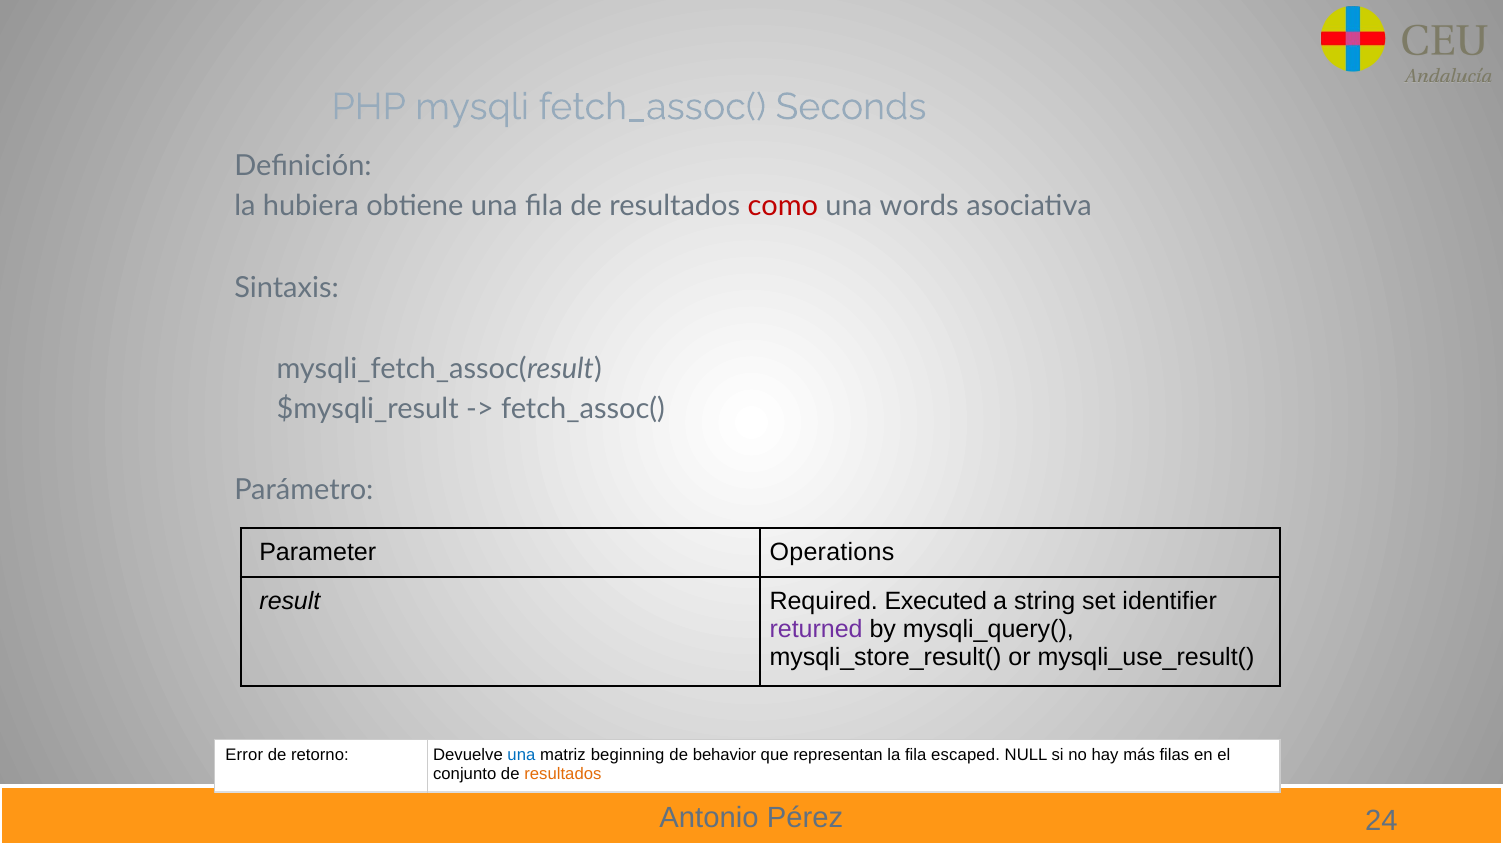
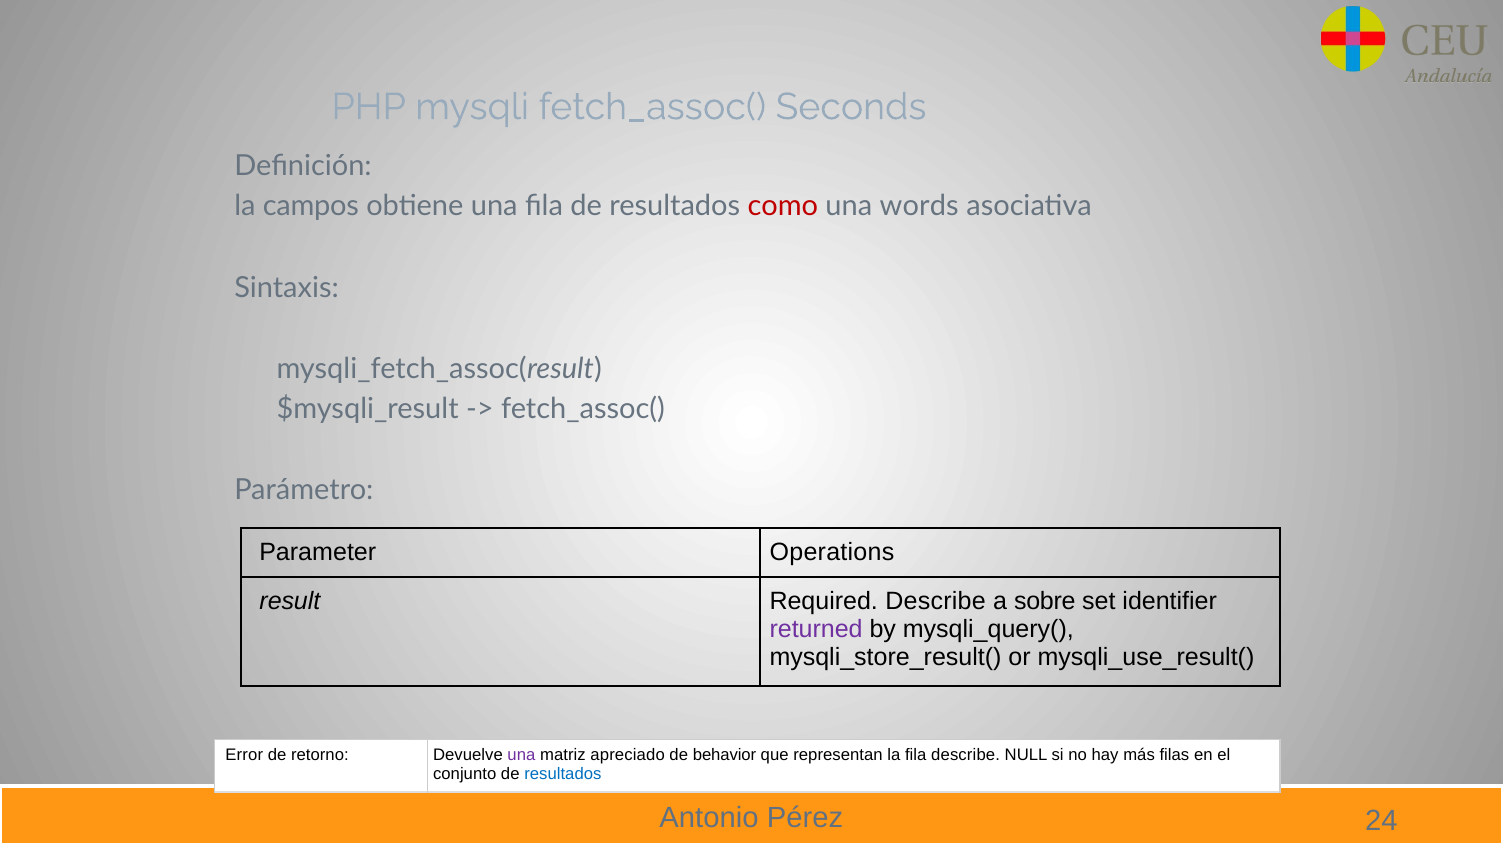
hubiera: hubiera -> campos (311, 207)
Required Executed: Executed -> Describe (936, 601)
string: string -> sobre (1045, 601)
una colour: blue -> purple (521, 755)
beginning: beginning -> apreciado (628, 755)
fila escaped: escaped -> describe (966, 755)
resultados colour: orange -> blue (563, 774)
